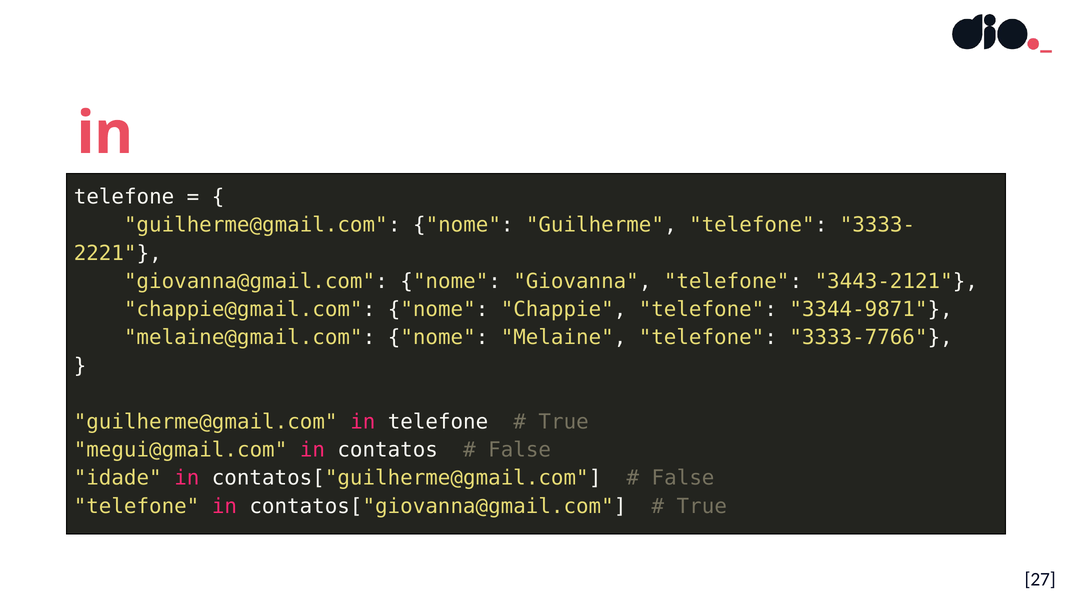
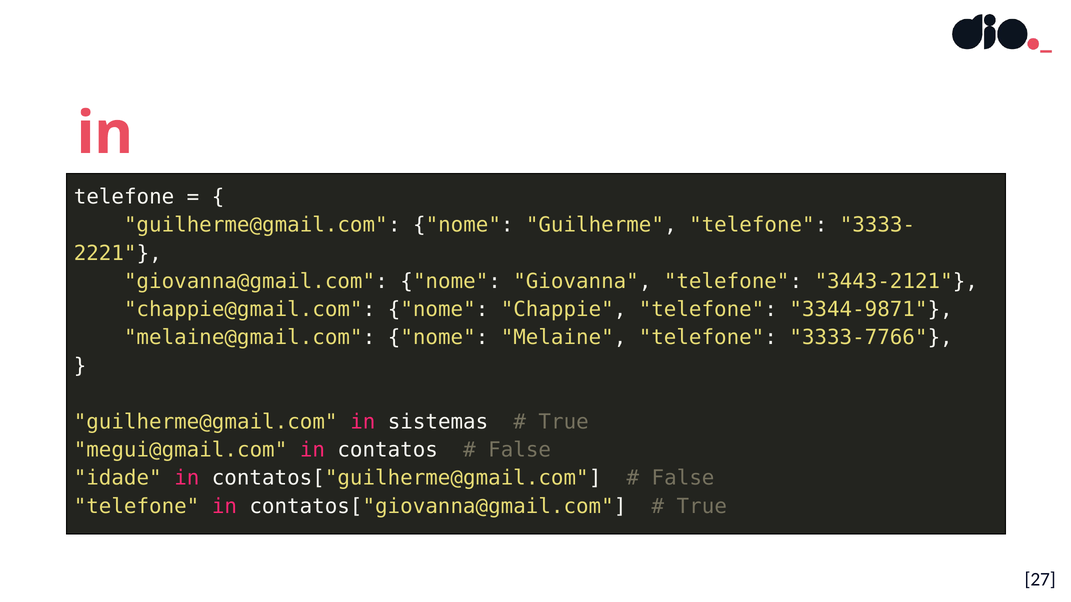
in telefone: telefone -> sistemas (438, 422)
